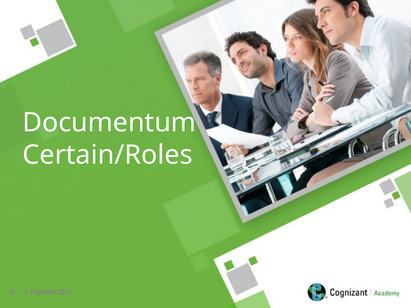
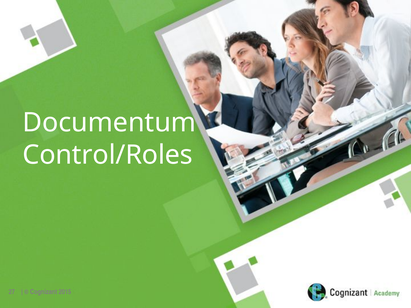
Certain/Roles: Certain/Roles -> Control/Roles (108, 155)
